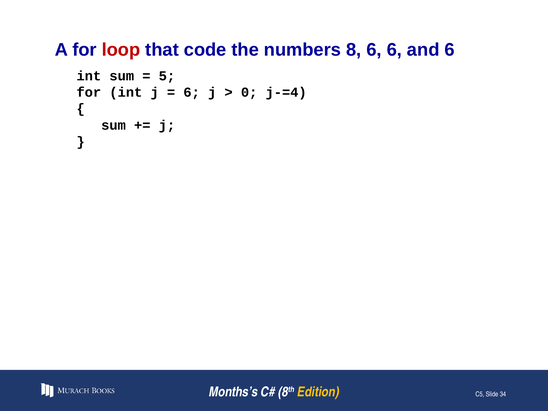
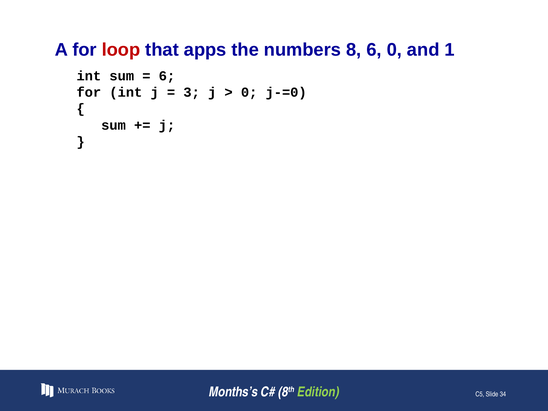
code: code -> apps (205, 50)
6 6: 6 -> 0 (394, 50)
and 6: 6 -> 1 (450, 50)
5: 5 -> 6 (167, 76)
6: 6 -> 3 (192, 92)
j-=4: j-=4 -> j-=0 (286, 92)
Edition colour: yellow -> light green (318, 392)
